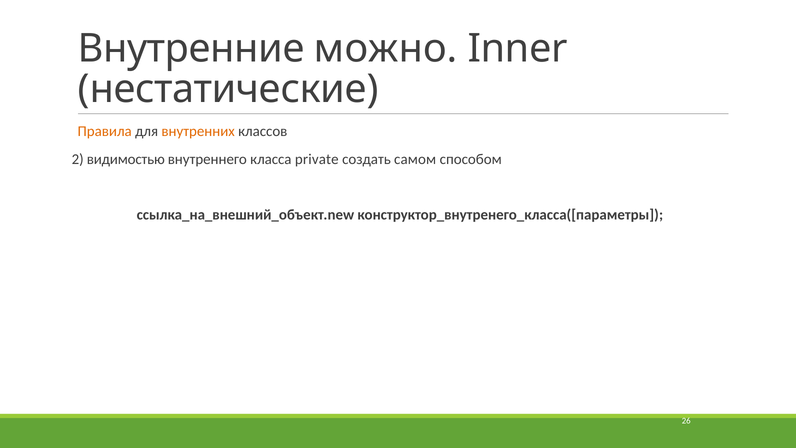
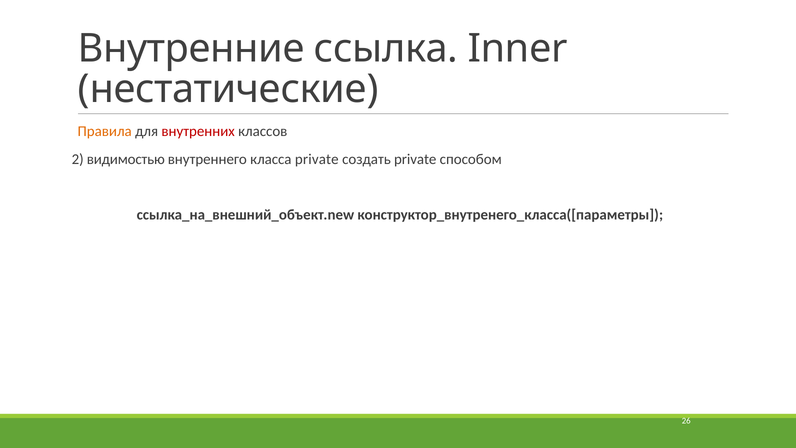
можно: можно -> ссылка (386, 49)
внутренних colour: orange -> red (198, 131)
создать самом: самом -> private (415, 159)
